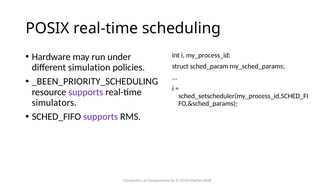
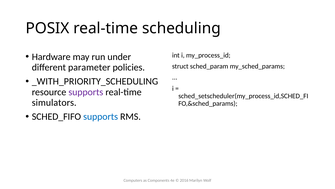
simulation: simulation -> parameter (89, 67)
_BEEN_PRIORITY_SCHEDULING: _BEEN_PRIORITY_SCHEDULING -> _WITH_PRIORITY_SCHEDULING (95, 81)
supports colour: purple -> blue (101, 116)
